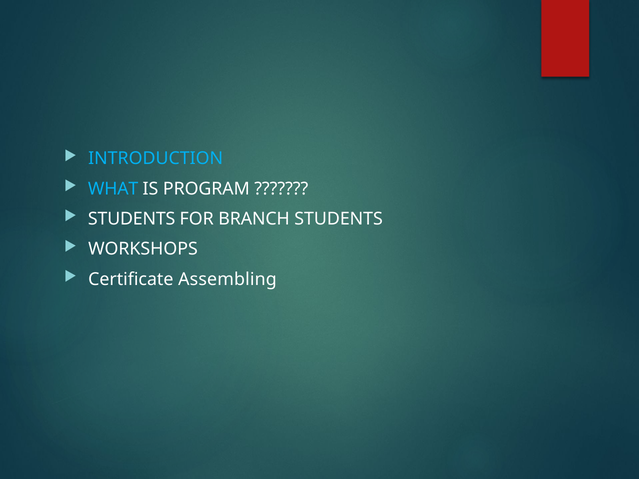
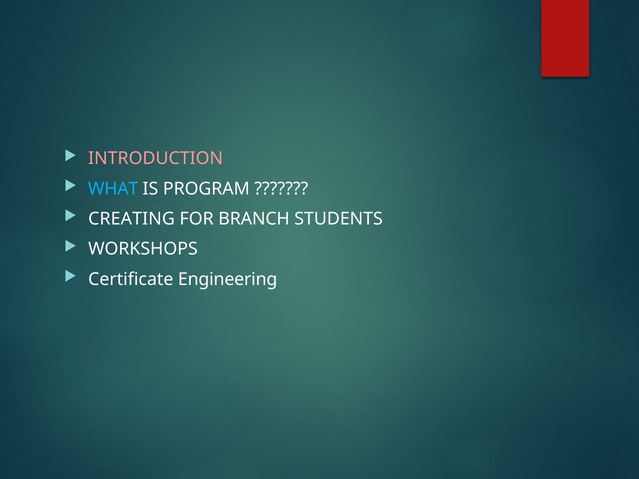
INTRODUCTION colour: light blue -> pink (156, 159)
STUDENTS: STUDENTS -> CREATING (132, 219)
Assembling: Assembling -> Engineering (228, 279)
